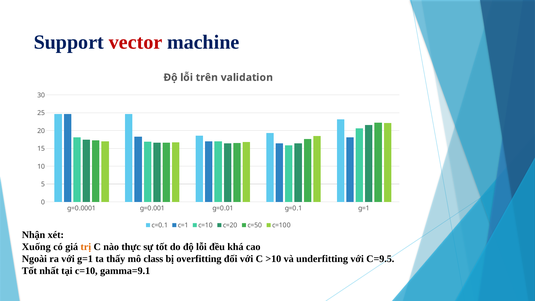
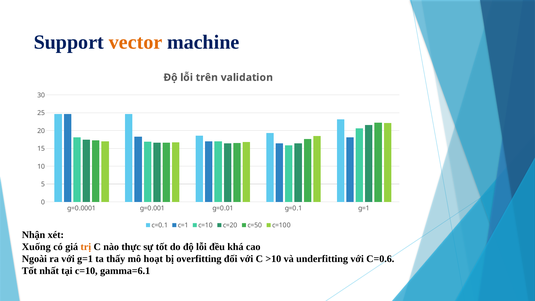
vector colour: red -> orange (136, 42)
class: class -> hoạt (153, 259)
C=9.5: C=9.5 -> C=0.6 (380, 259)
gamma=9.1: gamma=9.1 -> gamma=6.1 (125, 271)
